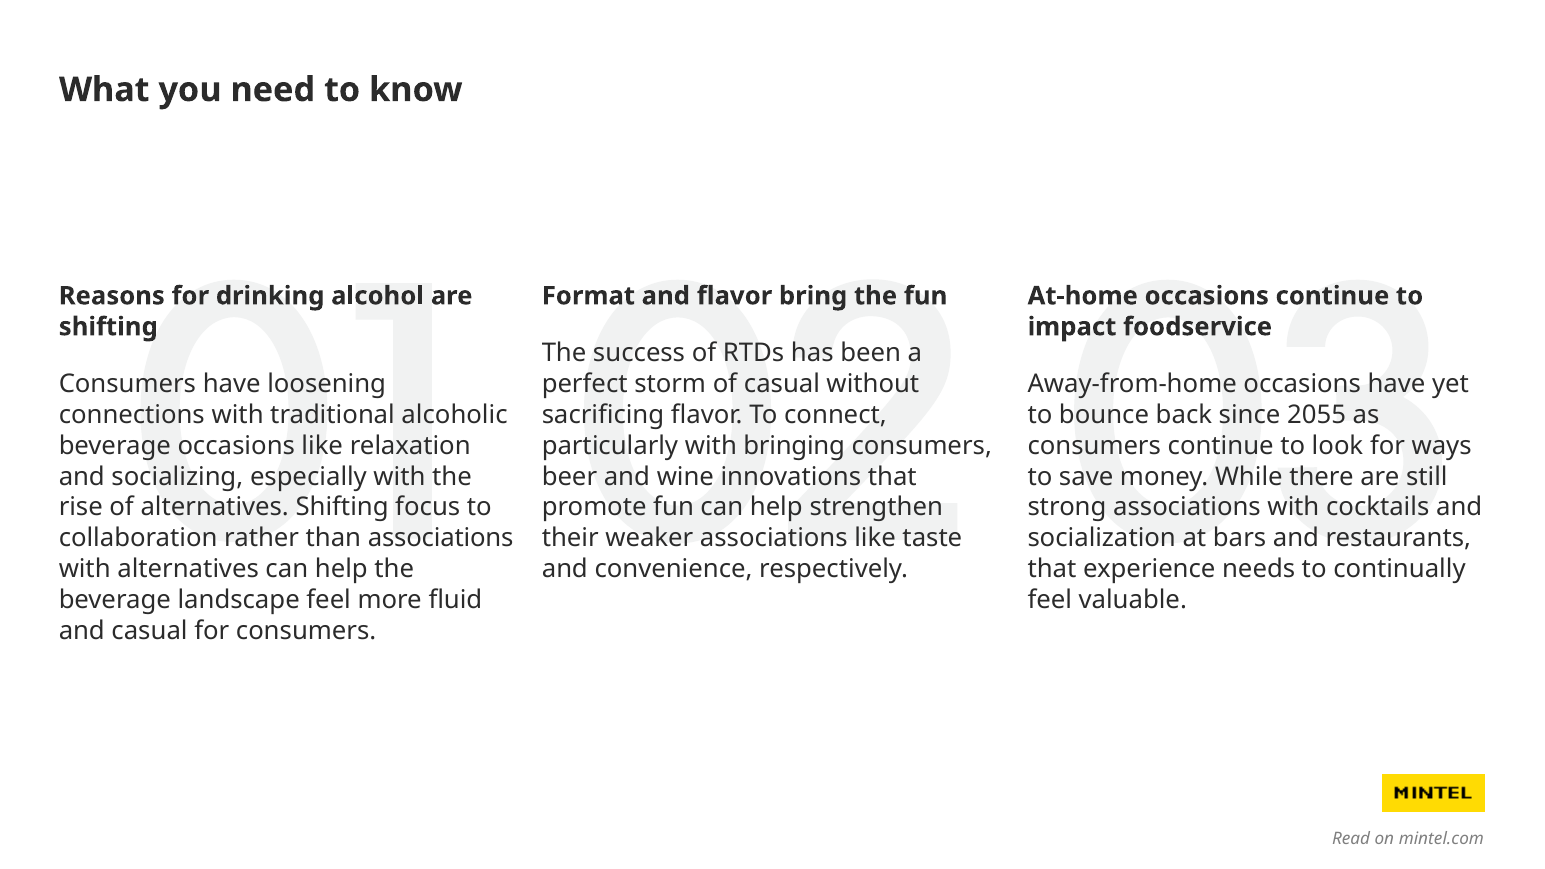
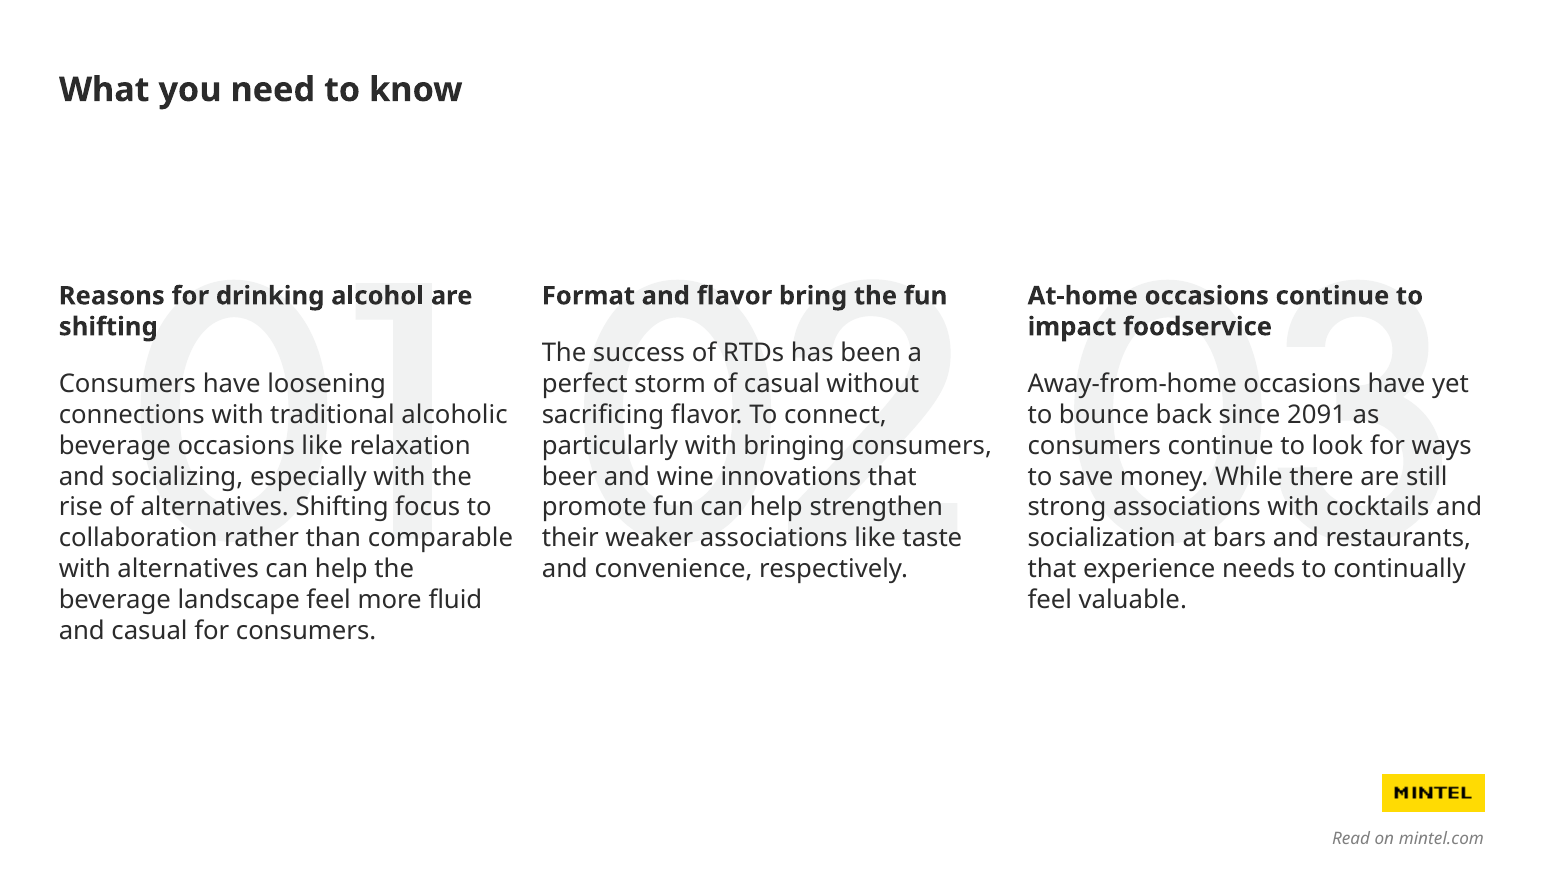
2055: 2055 -> 2091 (1317, 415)
than associations: associations -> comparable (440, 538)
